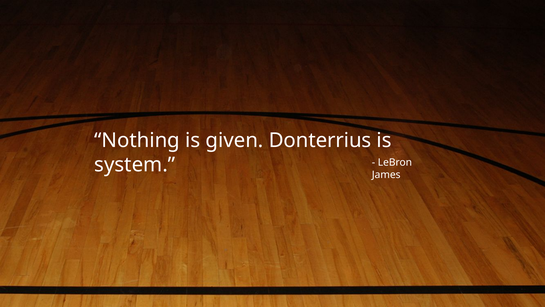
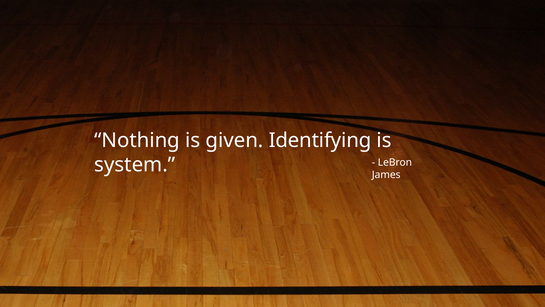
Donterrius: Donterrius -> Identifying (320, 140)
